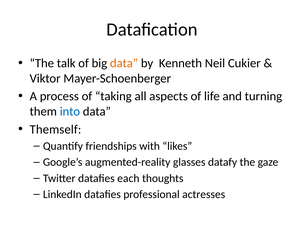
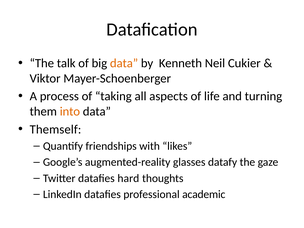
into colour: blue -> orange (70, 112)
each: each -> hard (128, 178)
actresses: actresses -> academic (204, 194)
